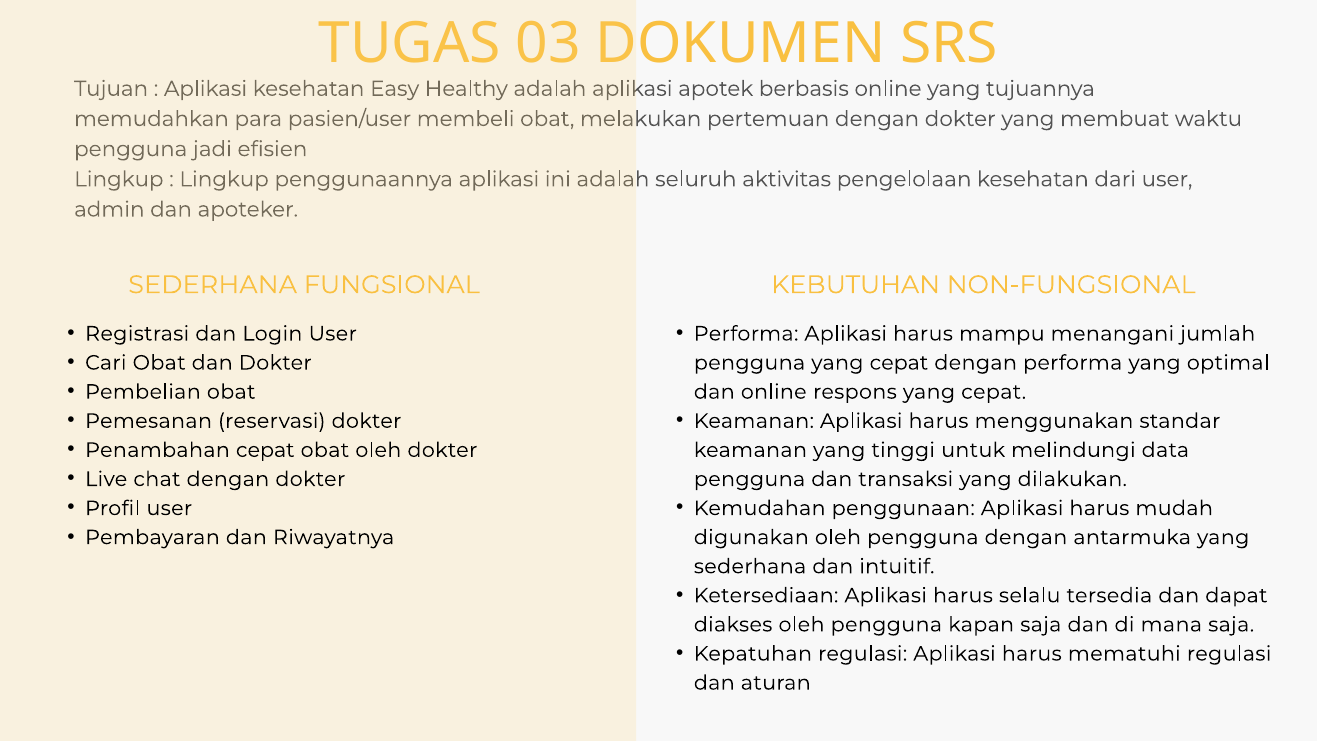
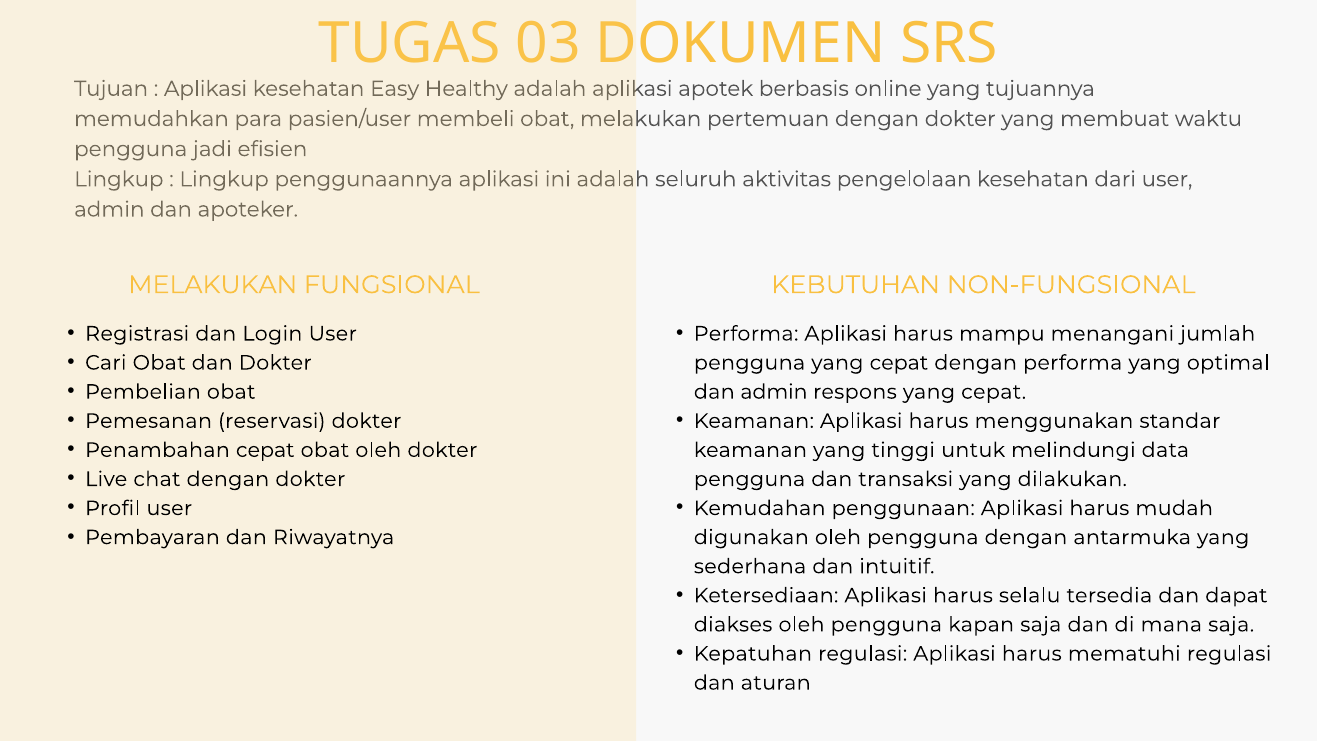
SEDERHANA: SEDERHANA -> MELAKUKAN (213, 285)
dan online: online -> admin (774, 392)
